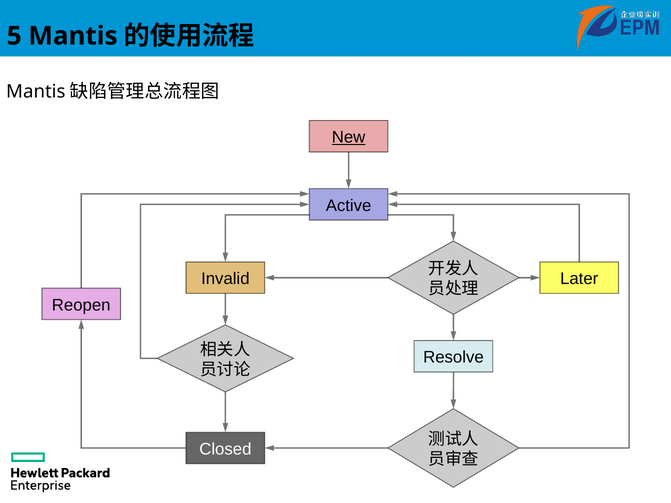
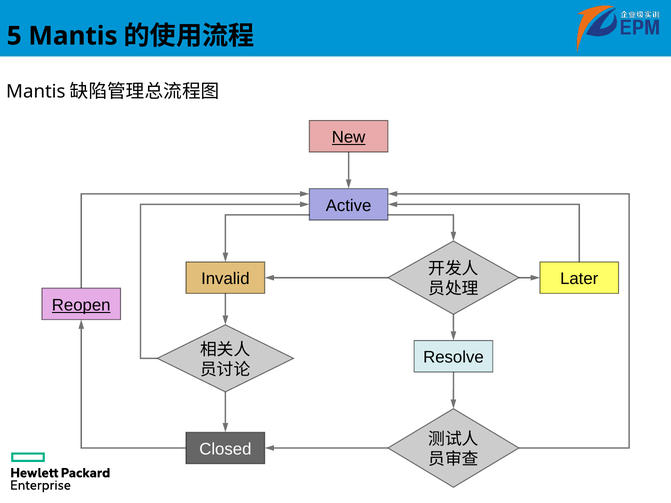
Reopen underline: none -> present (81, 305)
